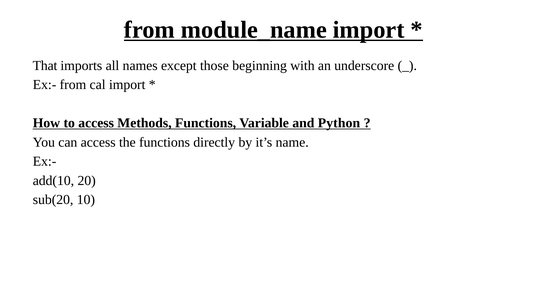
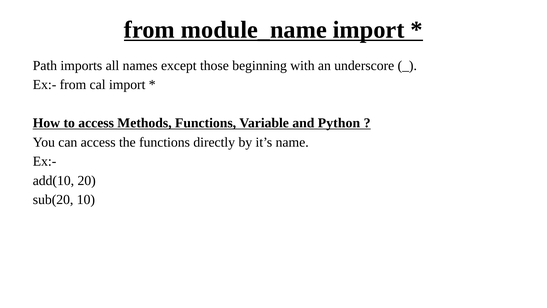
That: That -> Path (45, 65)
